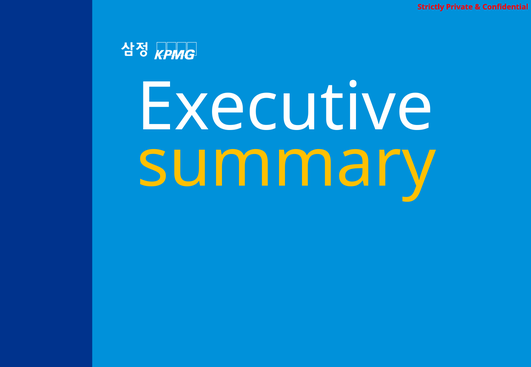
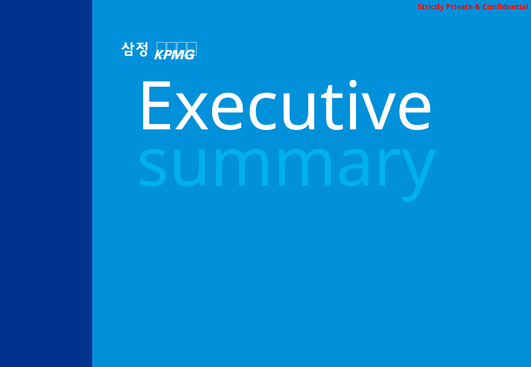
summary colour: yellow -> light blue (286, 164)
